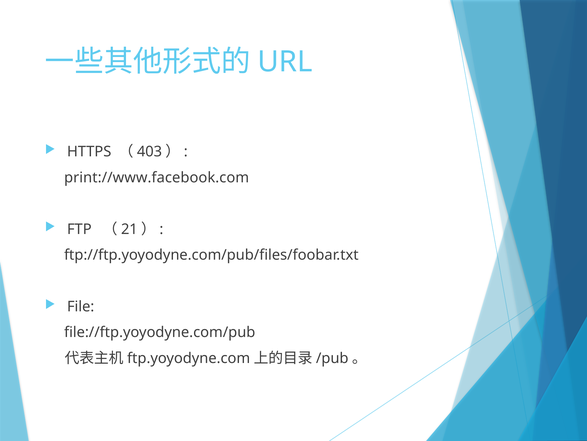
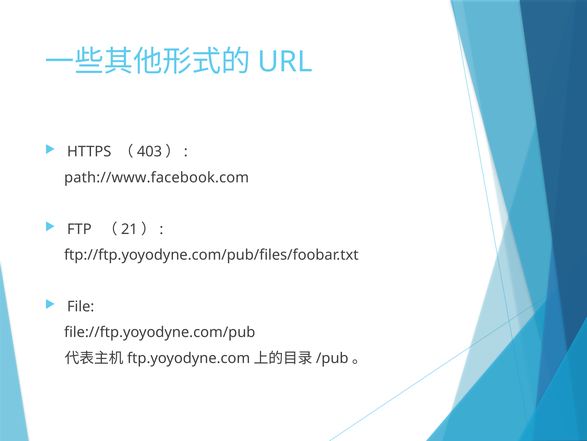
print://www.facebook.com: print://www.facebook.com -> path://www.facebook.com (157, 177)
